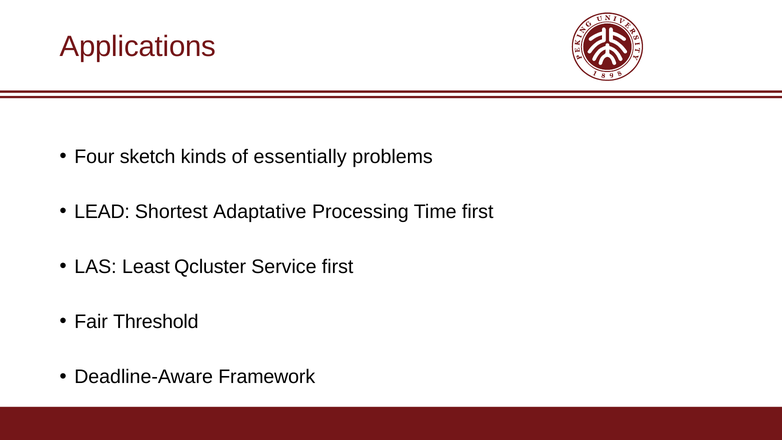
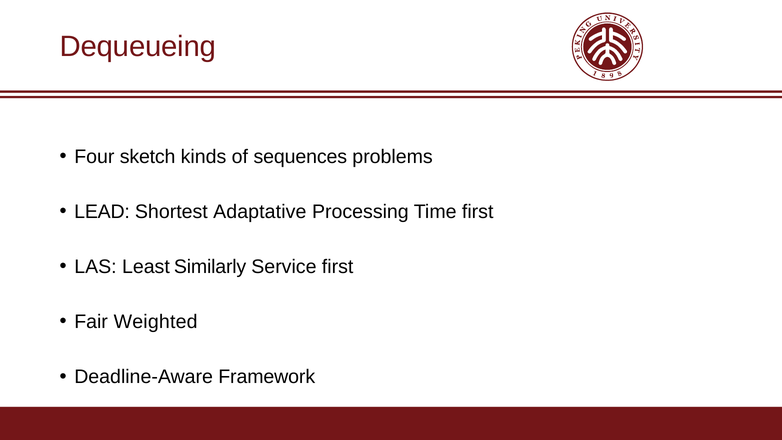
Applications: Applications -> Dequeueing (138, 46)
essentially: essentially -> sequences (300, 157)
Qcluster: Qcluster -> Similarly (210, 267)
Threshold: Threshold -> Weighted (156, 322)
